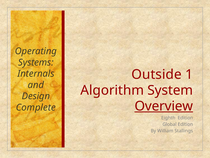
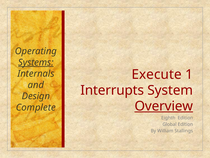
Systems underline: none -> present (36, 62)
Outside: Outside -> Execute (157, 74)
Algorithm: Algorithm -> Interrupts (112, 90)
